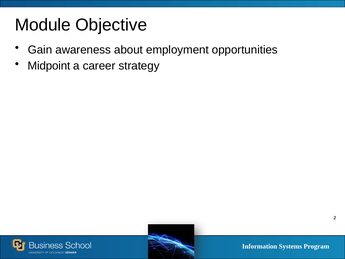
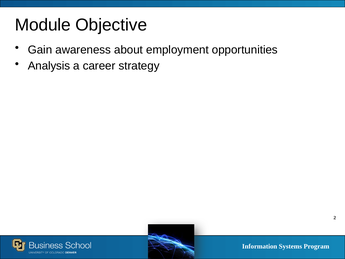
Midpoint: Midpoint -> Analysis (49, 66)
